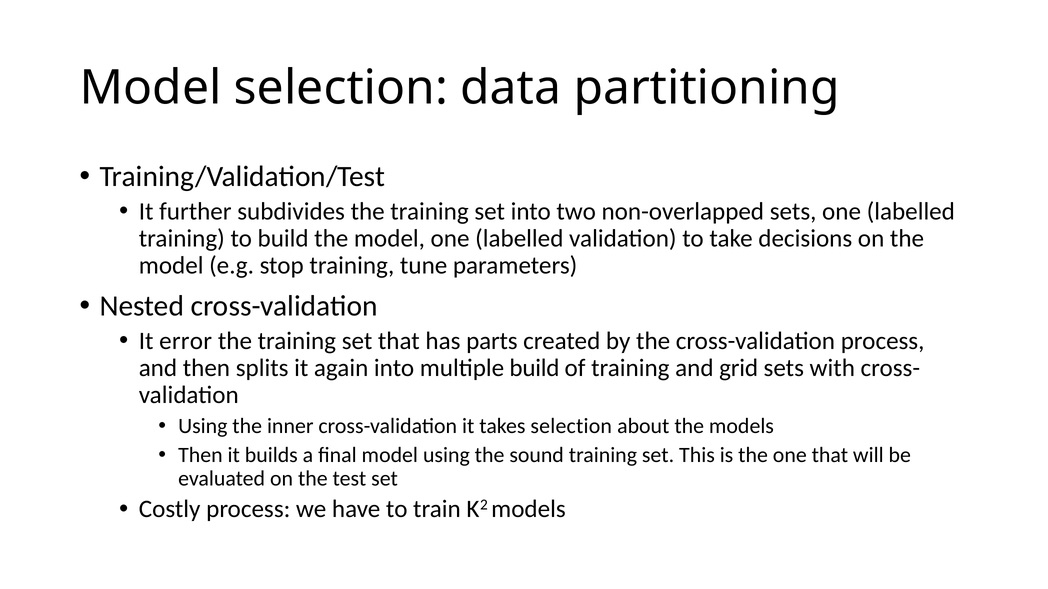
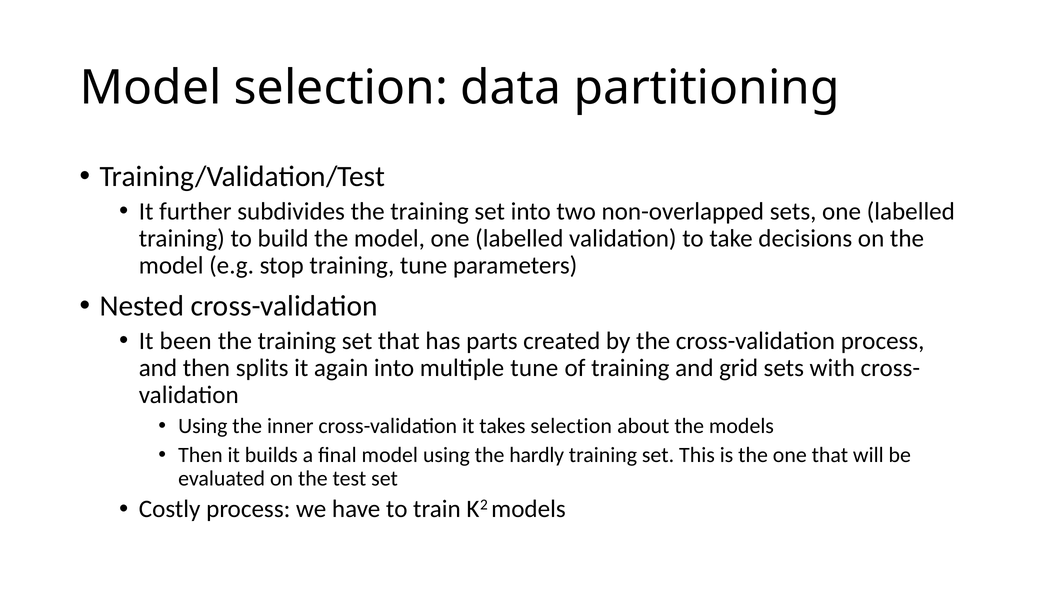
error: error -> been (186, 341)
multiple build: build -> tune (534, 368)
sound: sound -> hardly (537, 455)
